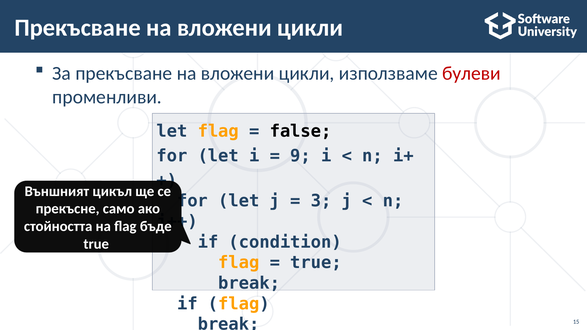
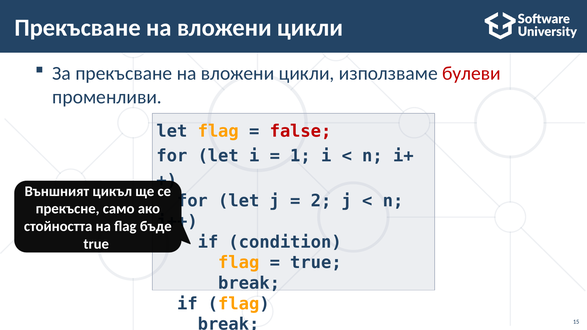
false colour: black -> red (301, 131)
9: 9 -> 1 (301, 156)
3: 3 -> 2 (321, 201)
